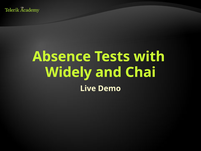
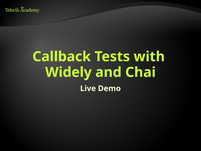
Absence: Absence -> Callback (62, 57)
